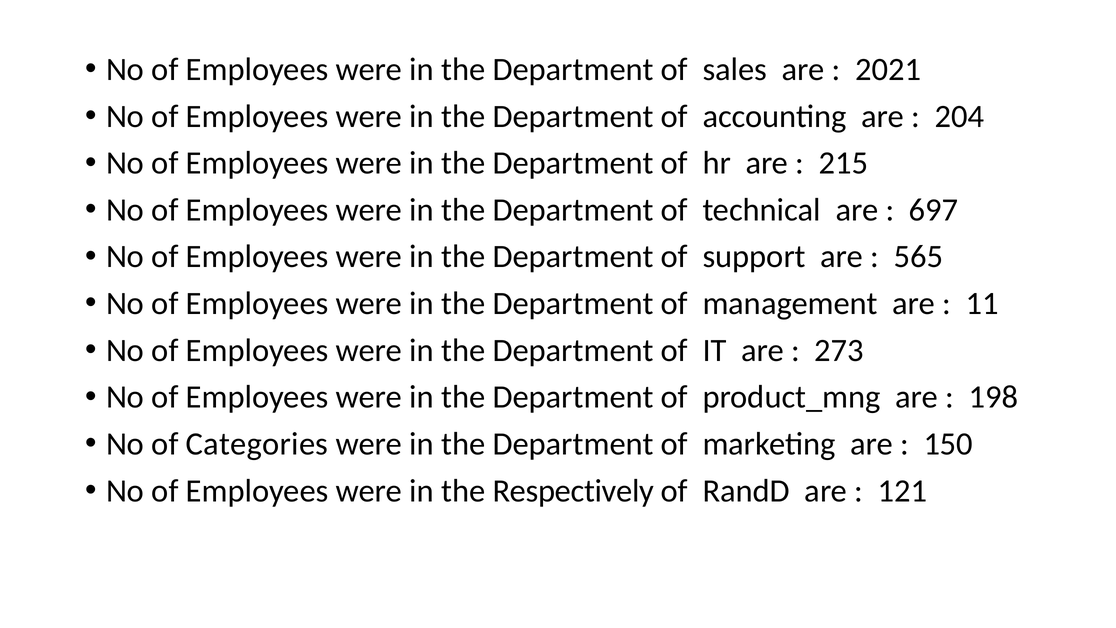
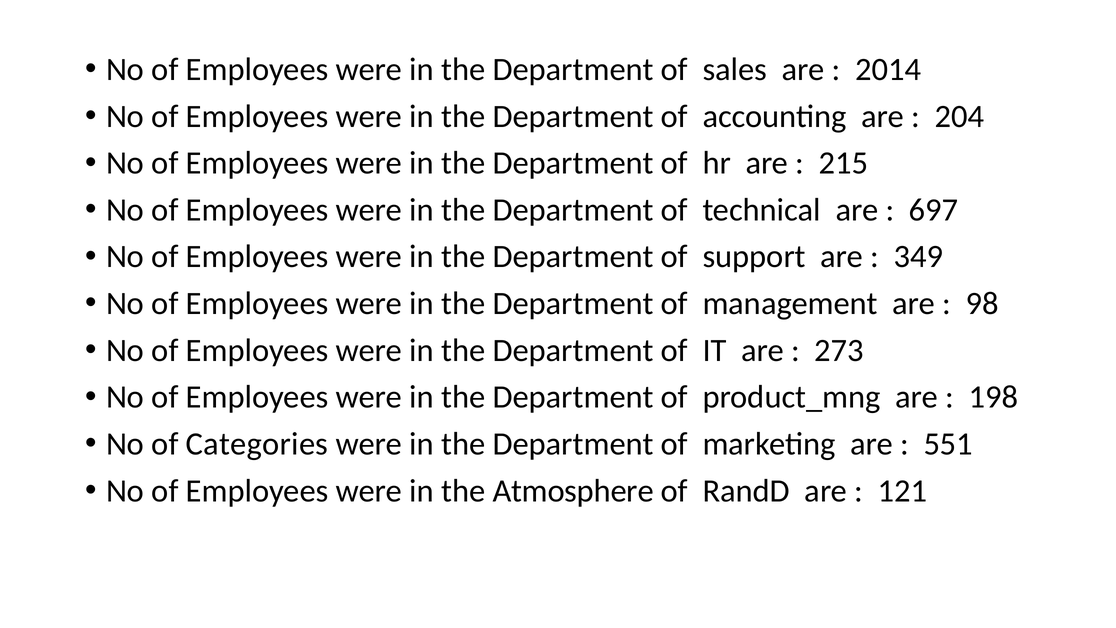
2021: 2021 -> 2014 (888, 69)
565: 565 -> 349 (918, 257)
11: 11 -> 98 (982, 303)
150: 150 -> 551 (948, 444)
Respectively: Respectively -> Atmosphere (573, 491)
